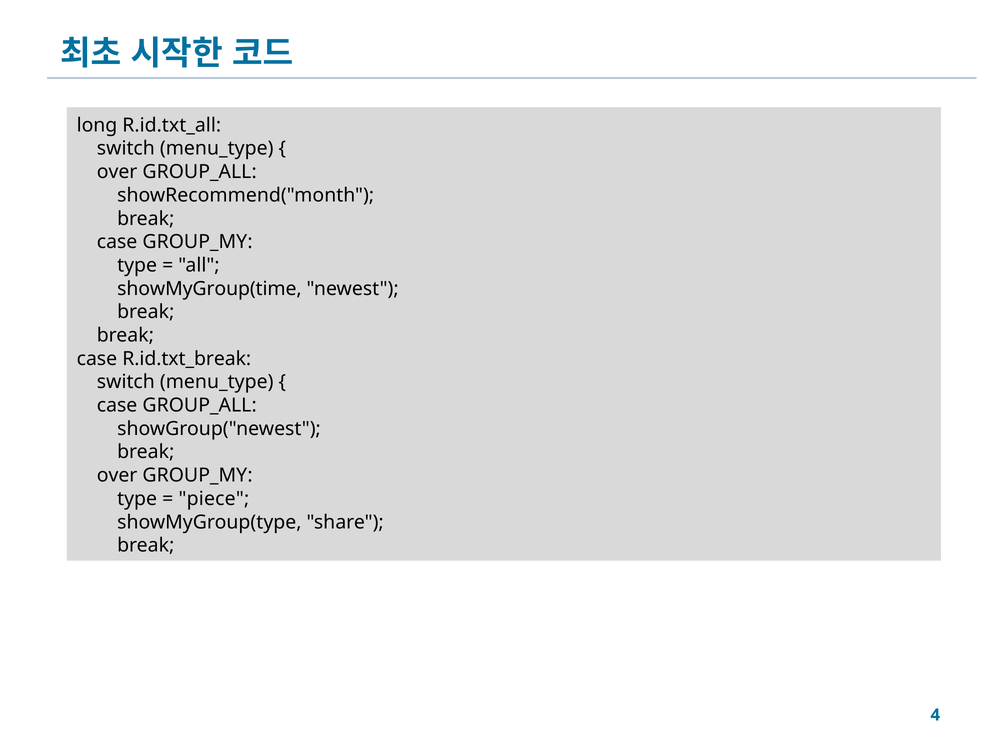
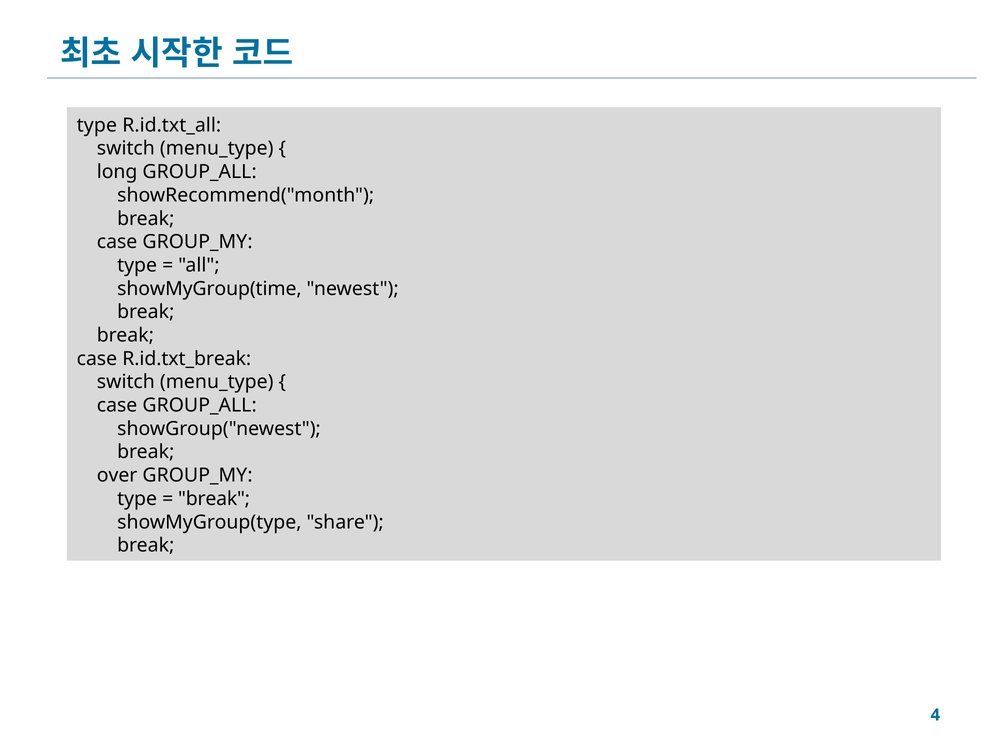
long: long -> type (97, 125)
over: over -> long (117, 172)
piece: piece -> break (214, 499)
